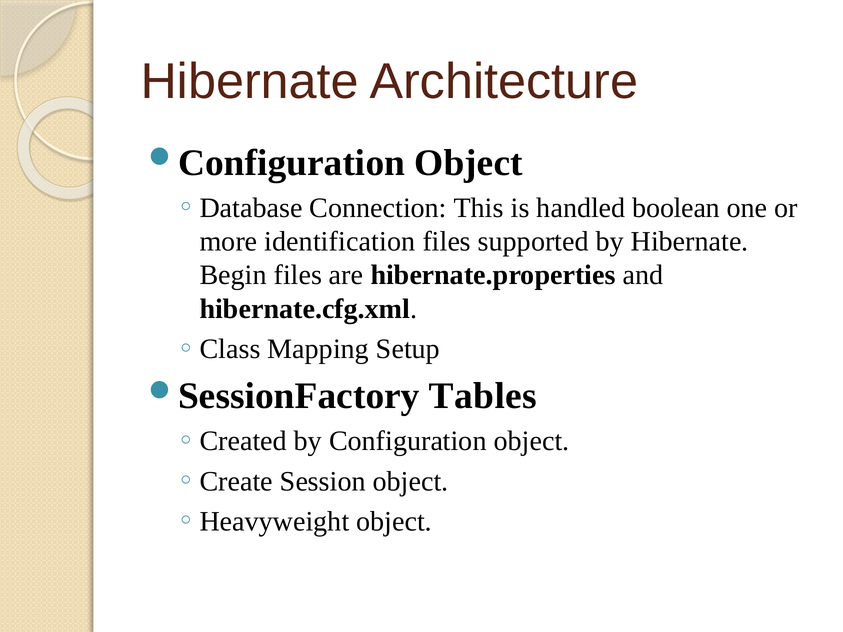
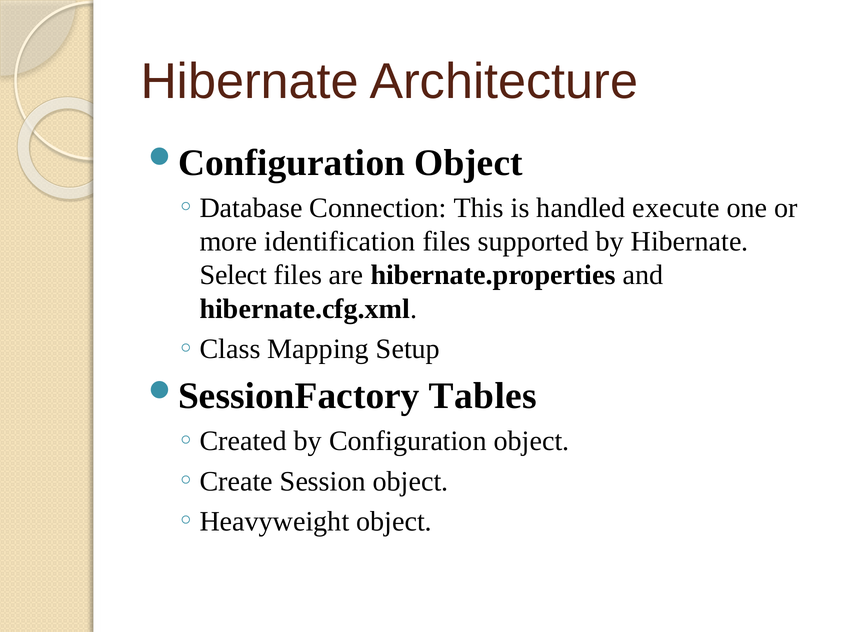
boolean: boolean -> execute (676, 208)
Begin: Begin -> Select (233, 275)
